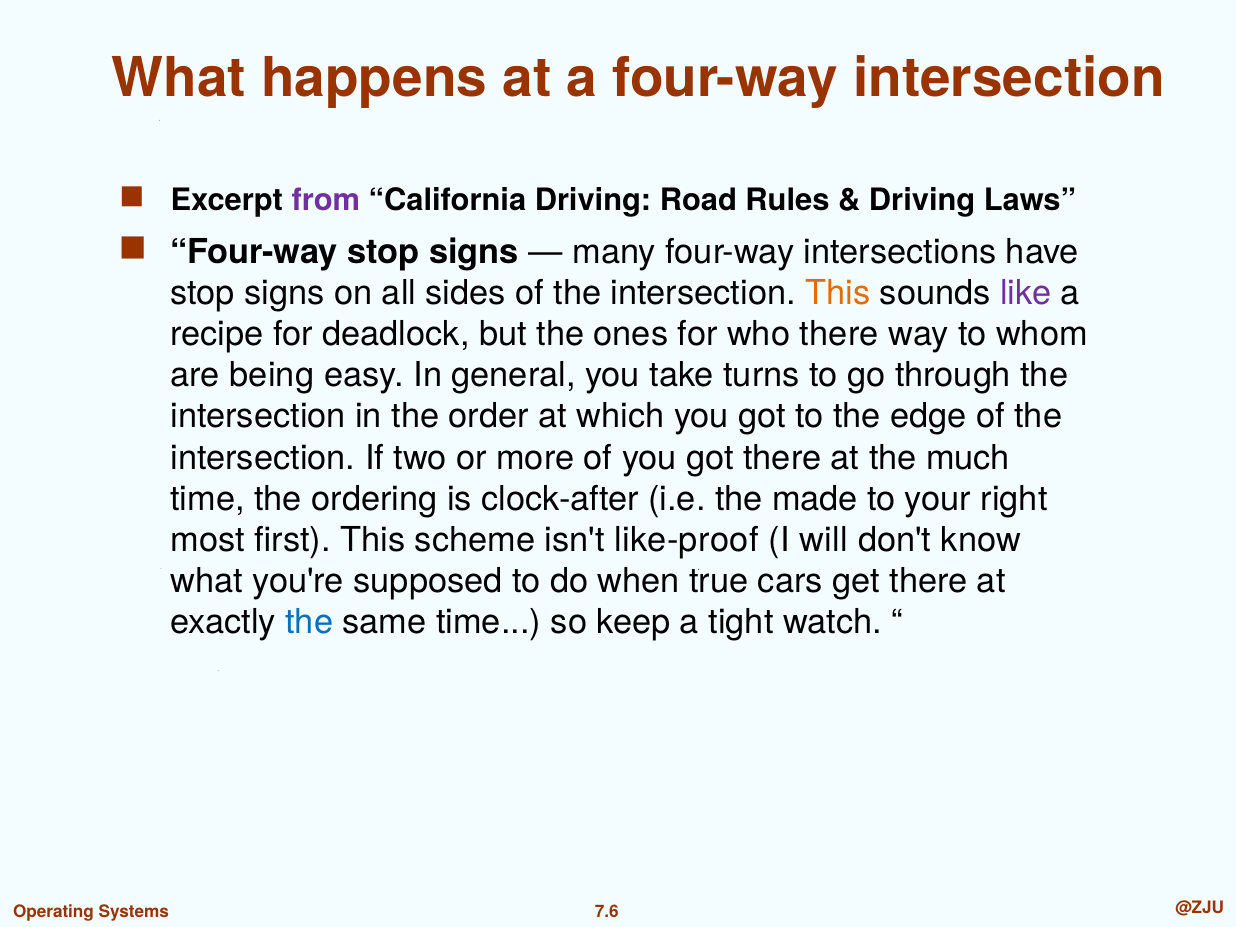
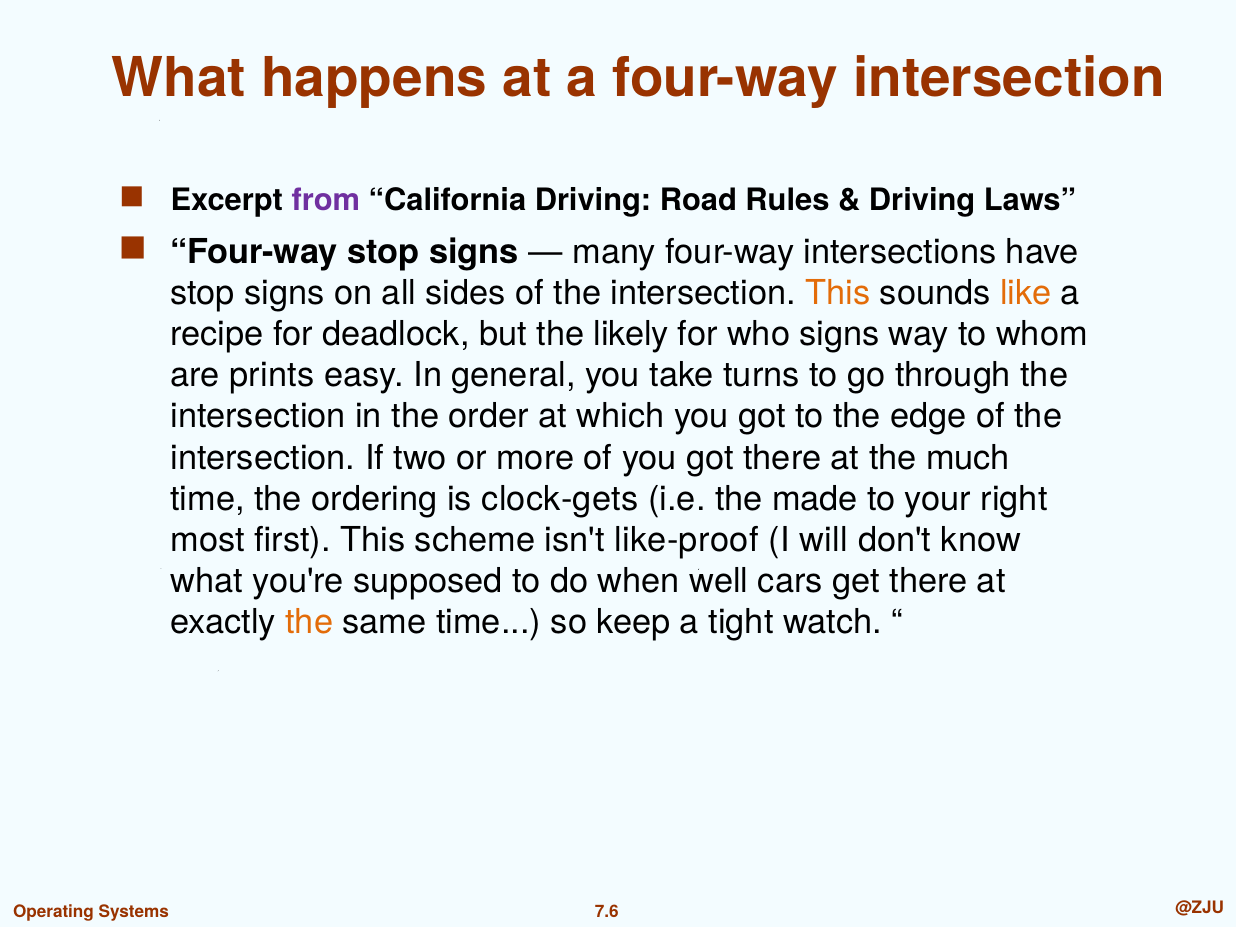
like colour: purple -> orange (1026, 293)
ones: ones -> likely (631, 334)
who there: there -> signs (840, 334)
being: being -> prints (272, 375)
clock-after: clock-after -> clock-gets (560, 499)
true: true -> well (719, 581)
the colour: blue -> orange (309, 623)
